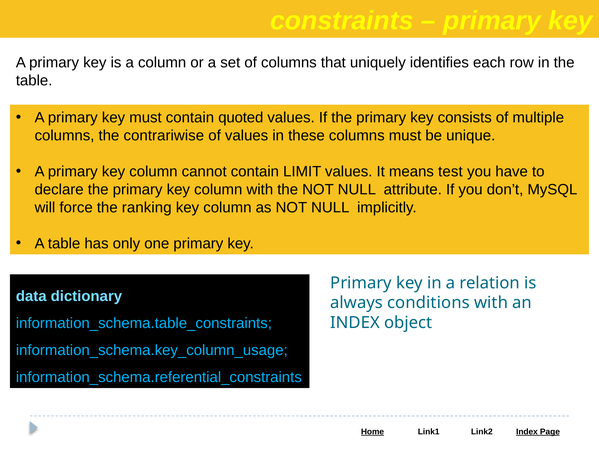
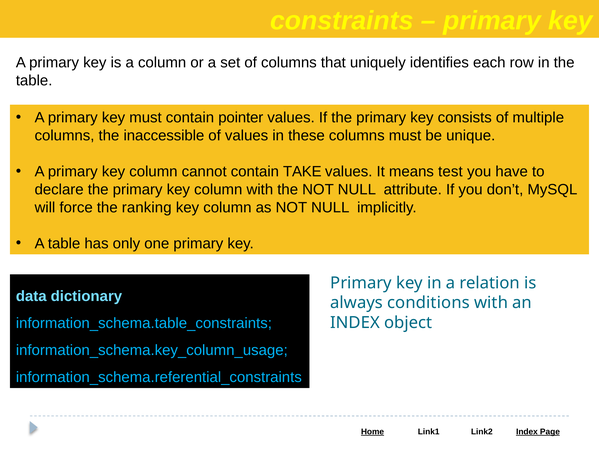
quoted: quoted -> pointer (241, 118)
contrariwise: contrariwise -> inaccessible (164, 136)
LIMIT: LIMIT -> TAKE (302, 172)
